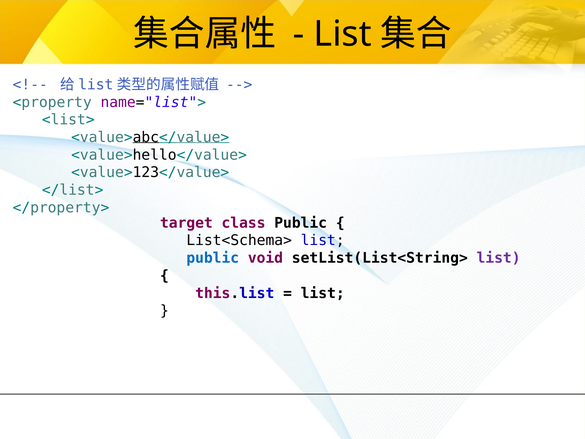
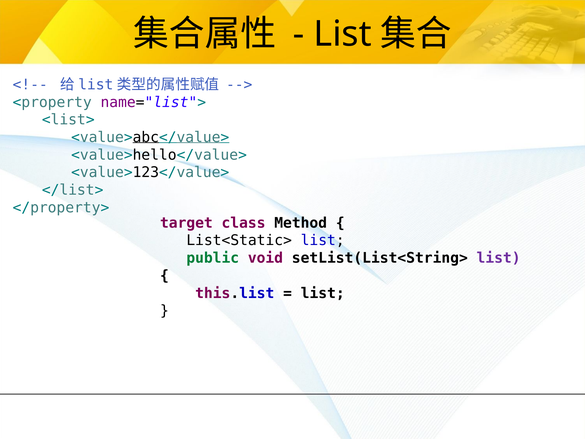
class Public: Public -> Method (301, 223)
List<Schema>: List<Schema> -> List<Static> (239, 240)
public colour: blue -> green (213, 258)
